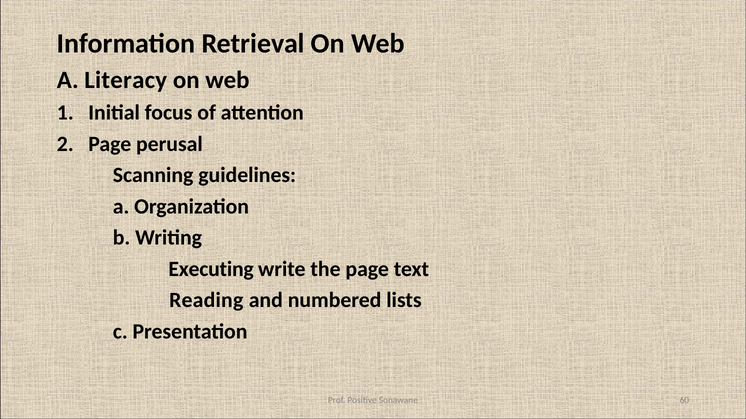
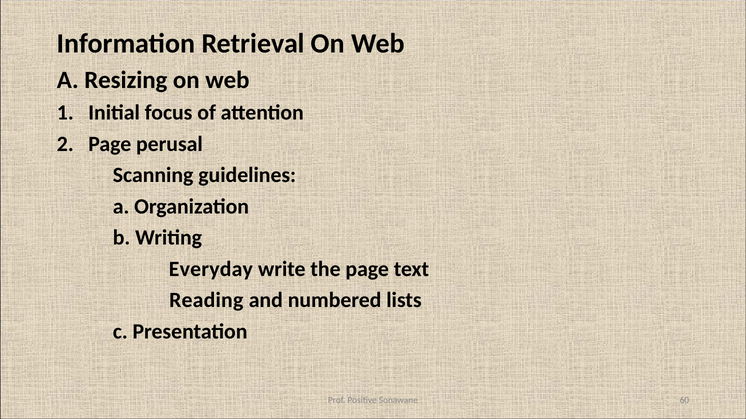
Literacy: Literacy -> Resizing (126, 80)
Executing: Executing -> Everyday (211, 269)
